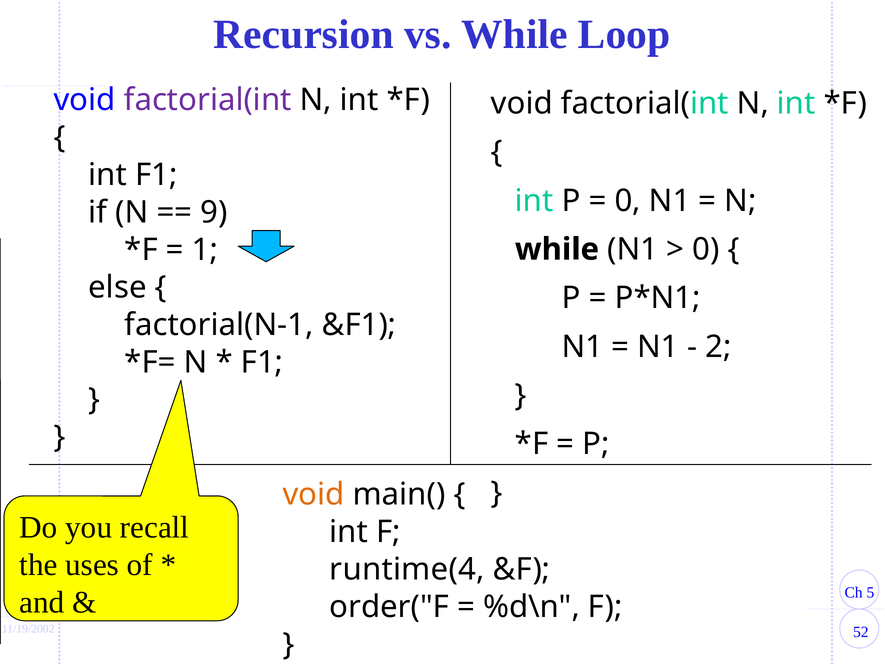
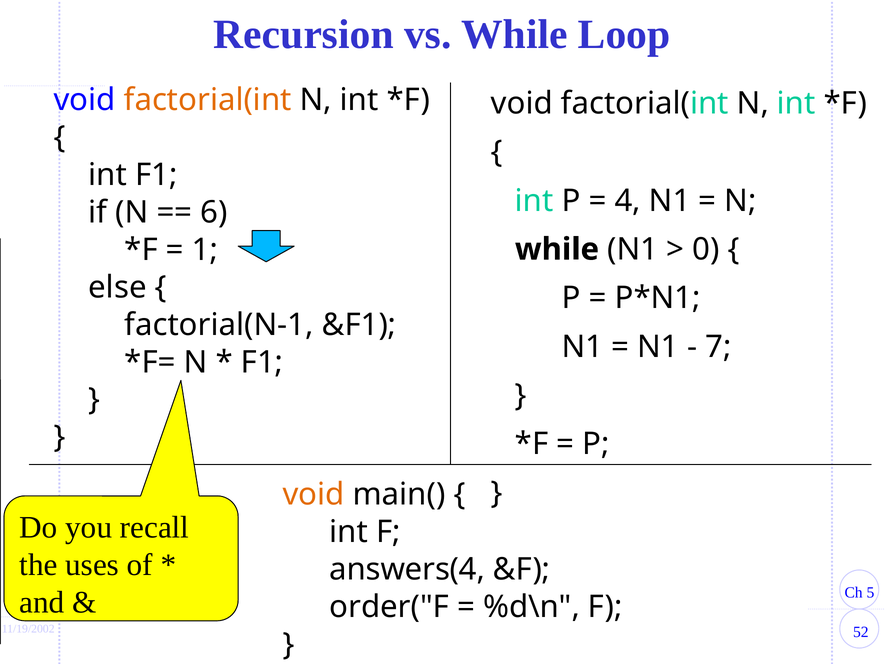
factorial(int colour: purple -> orange (208, 100)
0: 0 -> 4 (628, 201)
9: 9 -> 6 (214, 212)
2: 2 -> 7 (718, 347)
runtime(4: runtime(4 -> answers(4 (407, 569)
